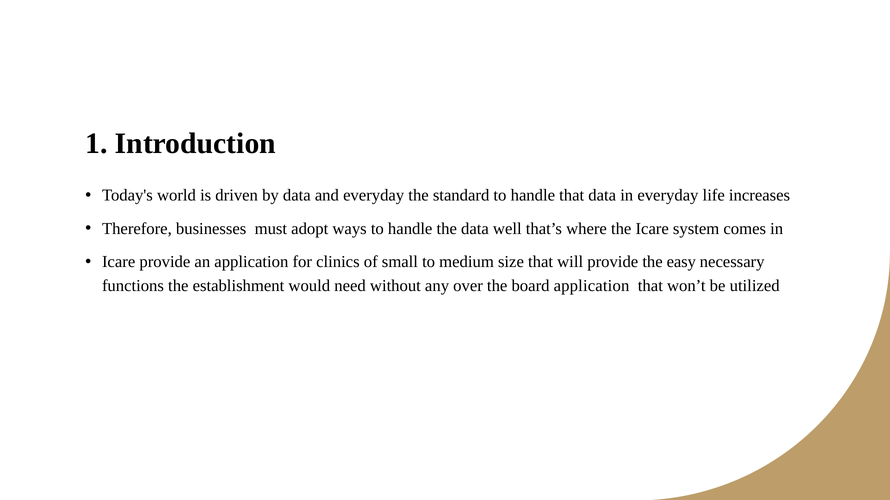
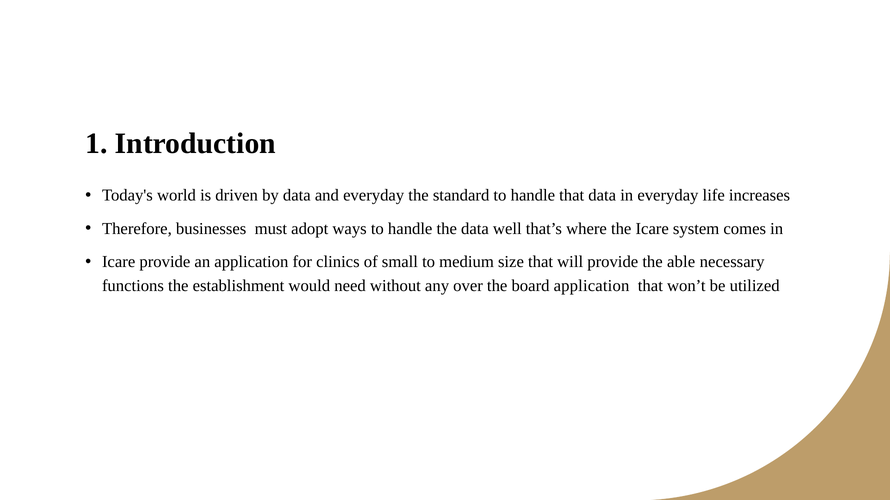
easy: easy -> able (681, 262)
